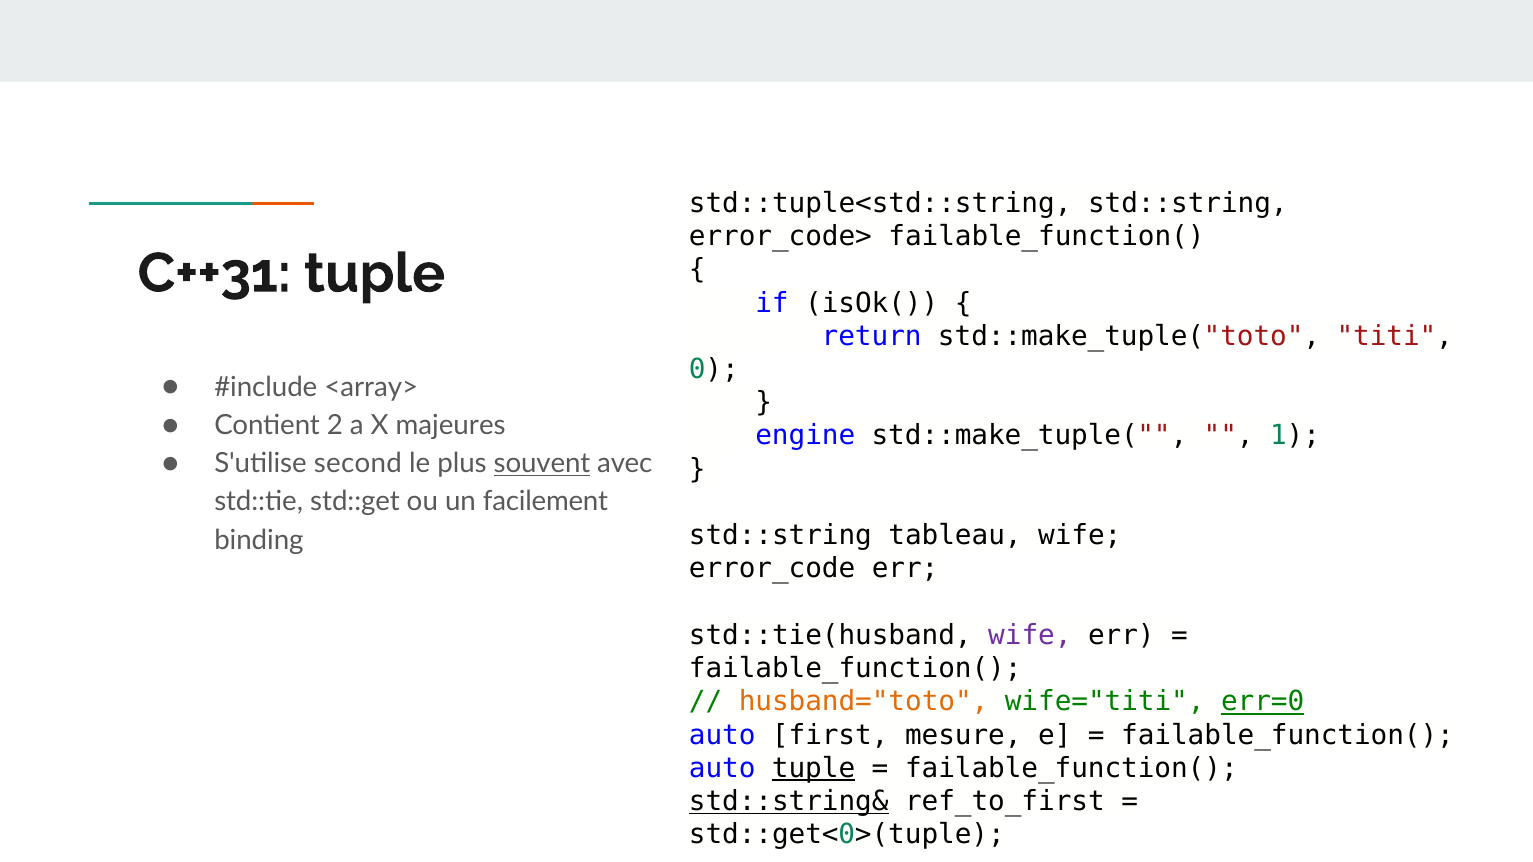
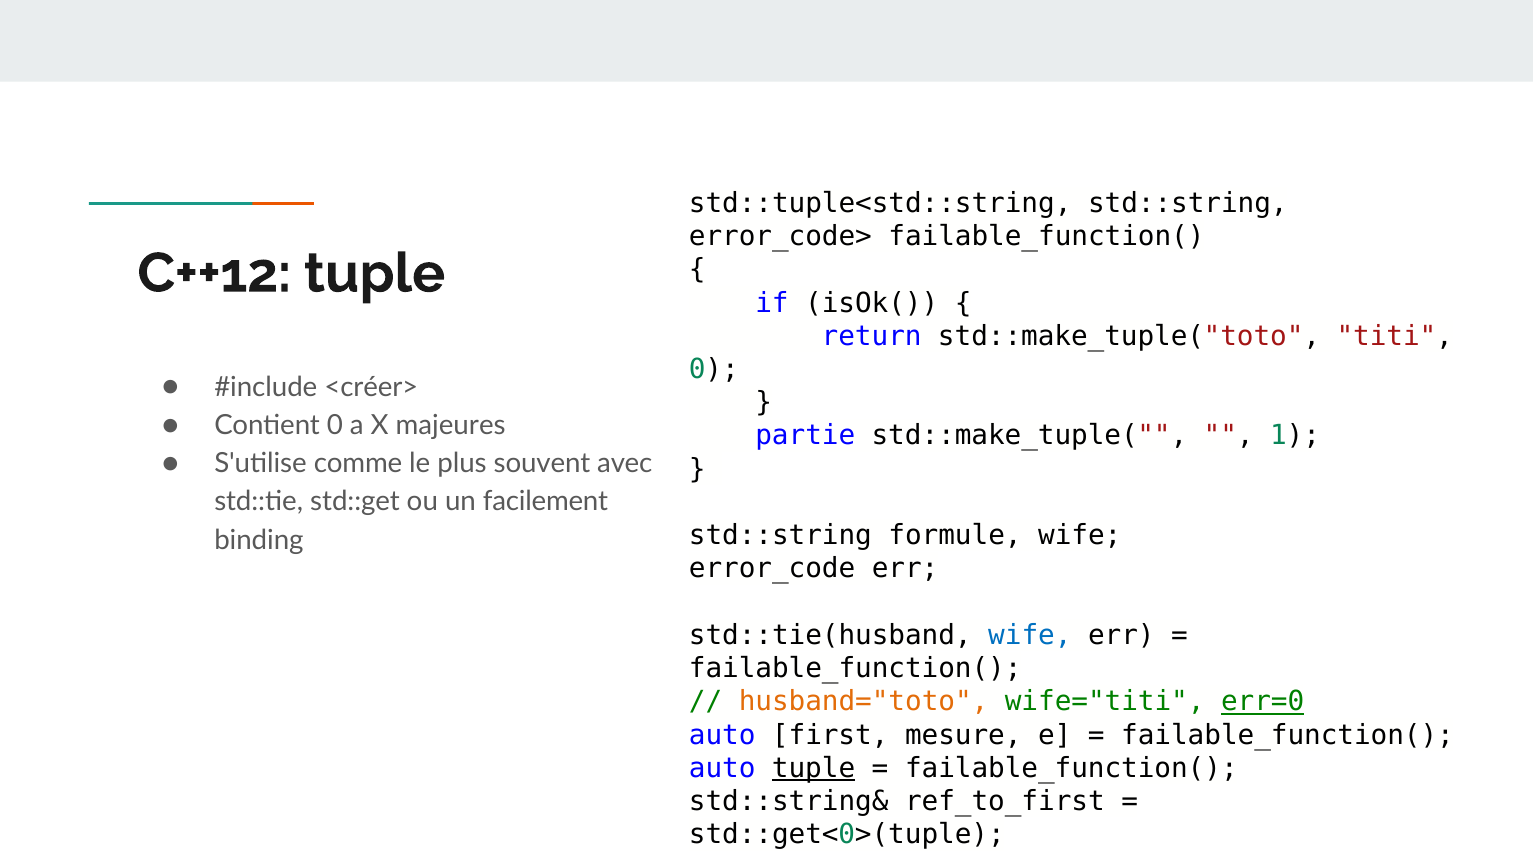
C++31: C++31 -> C++12 (214, 273)
<array>: <array> -> <créer> (371, 387)
Contient 2: 2 -> 0 (335, 426)
engine: engine -> partie (805, 436)
second: second -> comme (358, 464)
souvent underline: present -> none (542, 464)
tableau: tableau -> formule (955, 536)
wife colour: purple -> blue (1030, 636)
std::string& underline: present -> none (789, 802)
